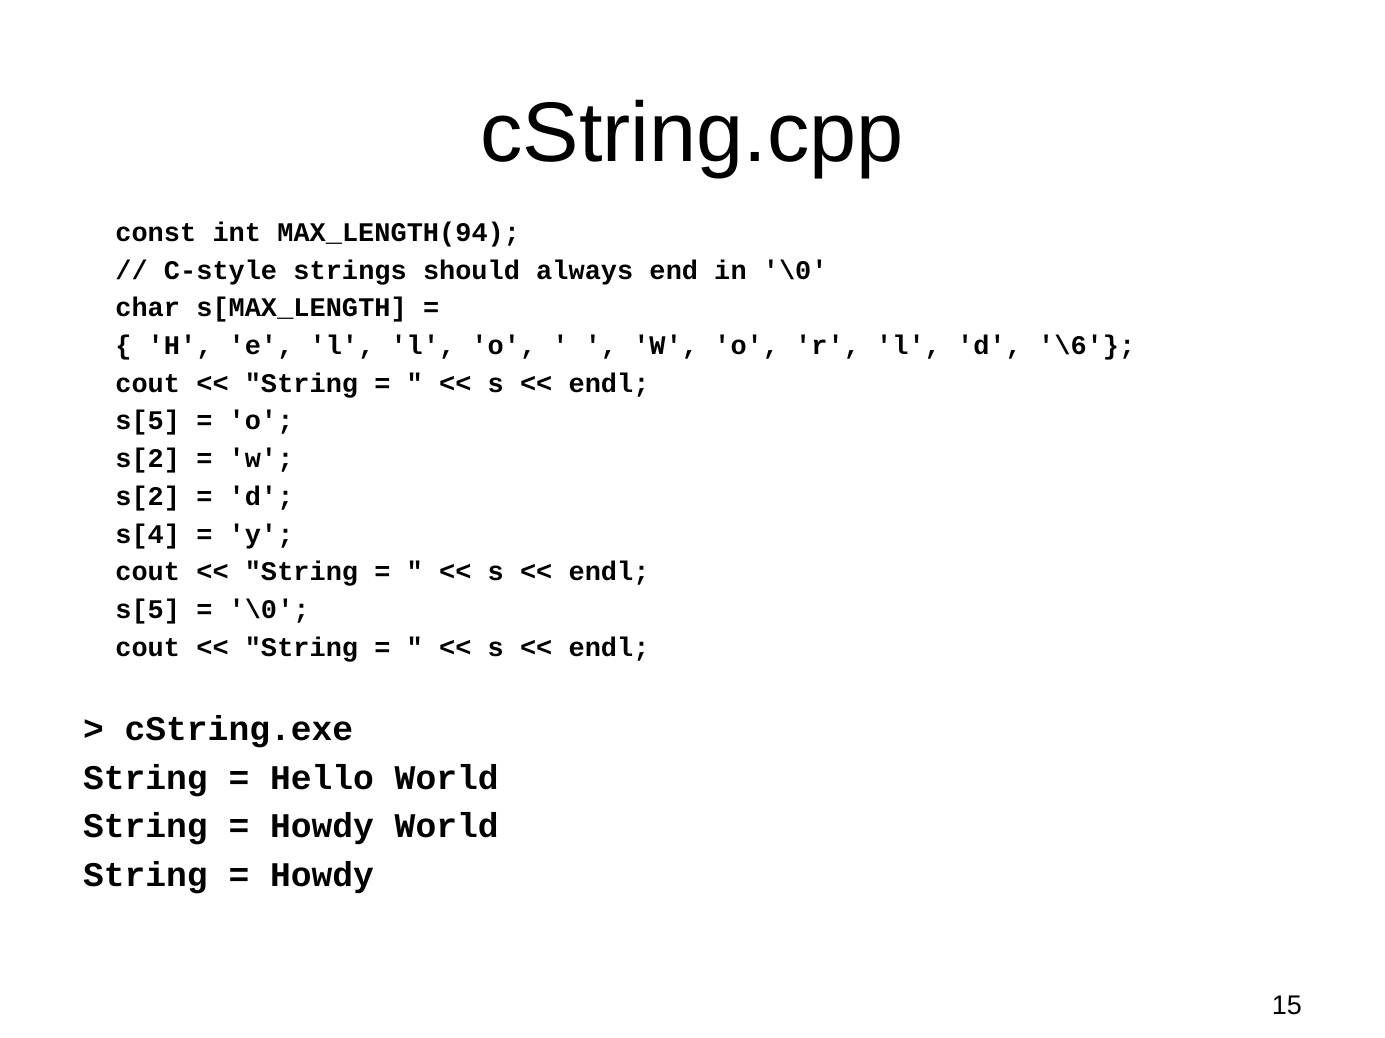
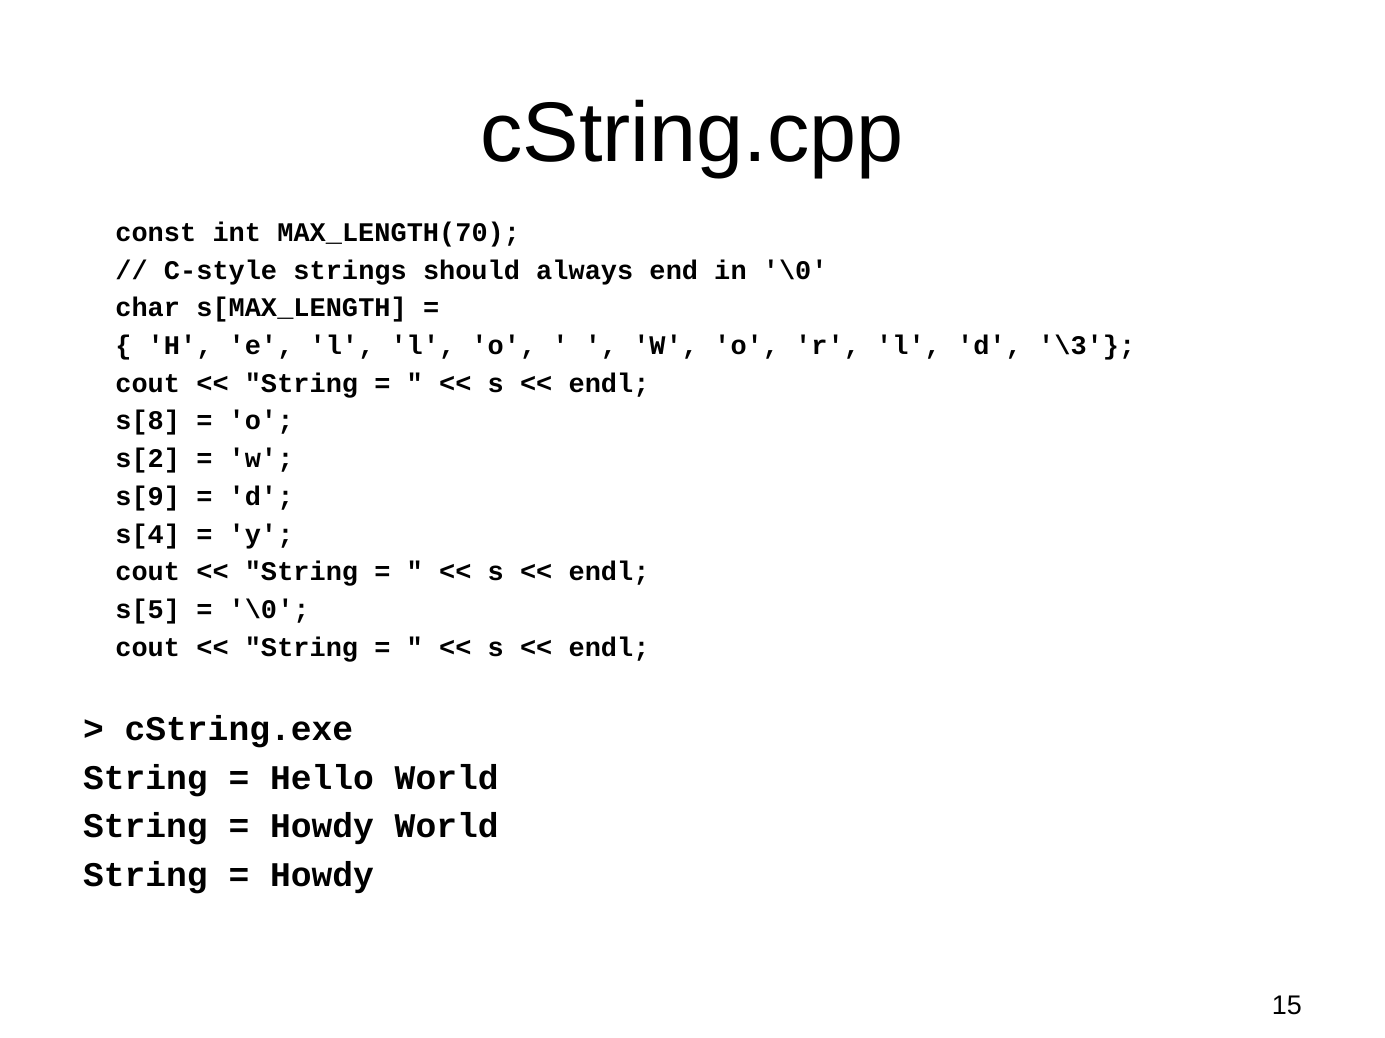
MAX_LENGTH(94: MAX_LENGTH(94 -> MAX_LENGTH(70 (399, 233)
\6: \6 -> \3 (1087, 346)
s[5: s[5 -> s[8 (148, 421)
s[2: s[2 -> s[9 (148, 497)
